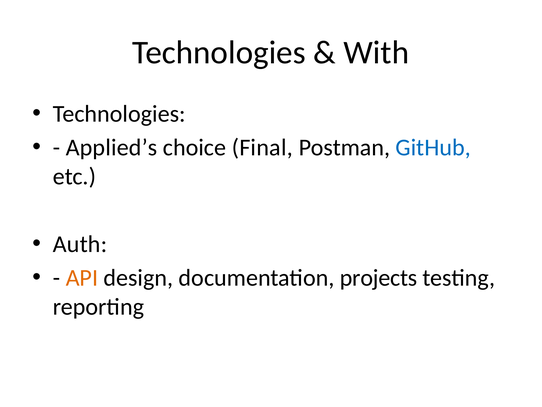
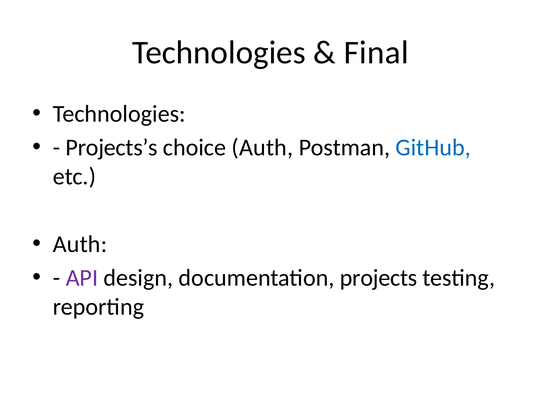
With: With -> Final (376, 52)
Applied’s: Applied’s -> Projects’s (112, 147)
choice Final: Final -> Auth (262, 147)
API colour: orange -> purple (82, 278)
